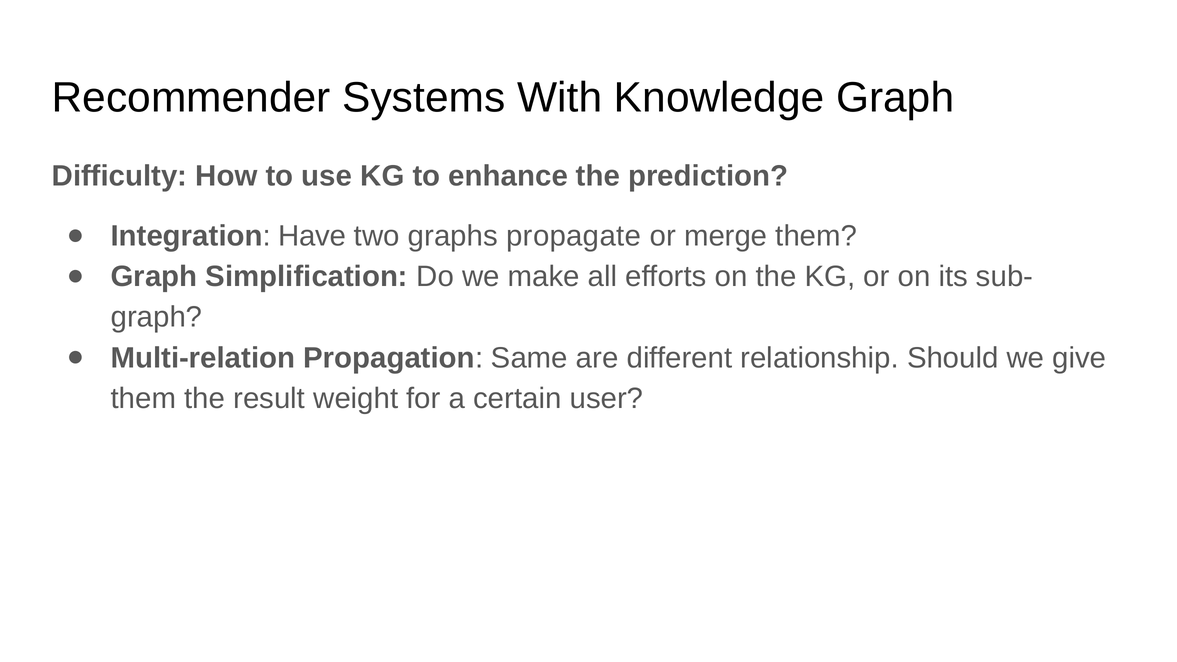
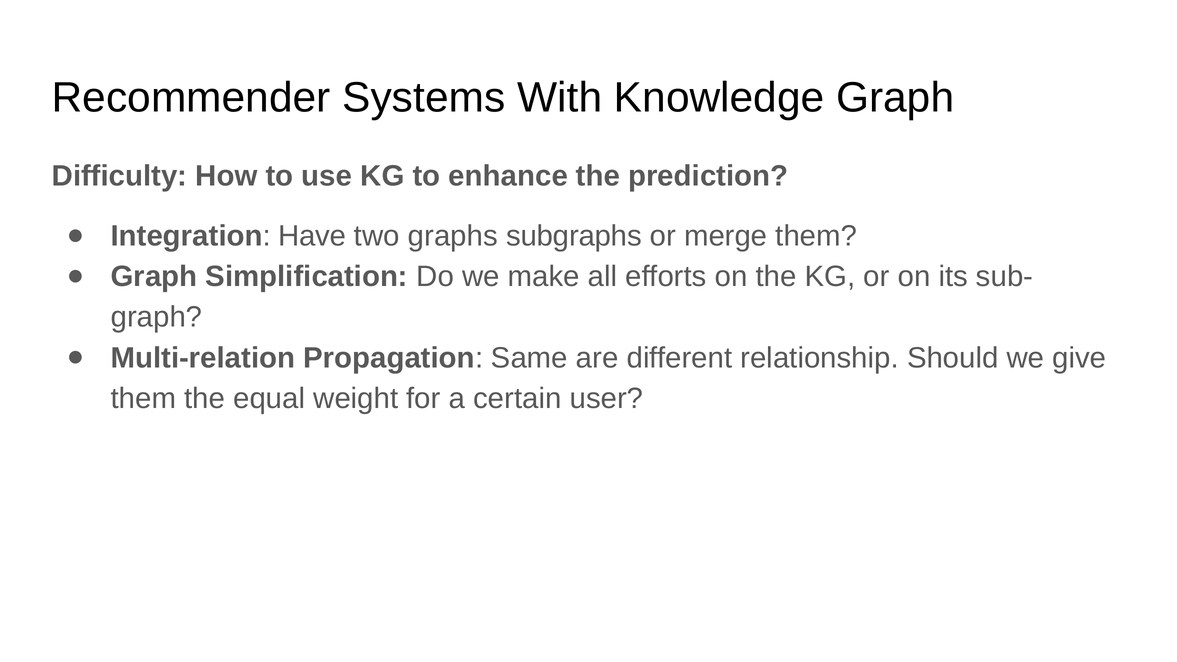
propagate: propagate -> subgraphs (574, 236)
result: result -> equal (269, 398)
